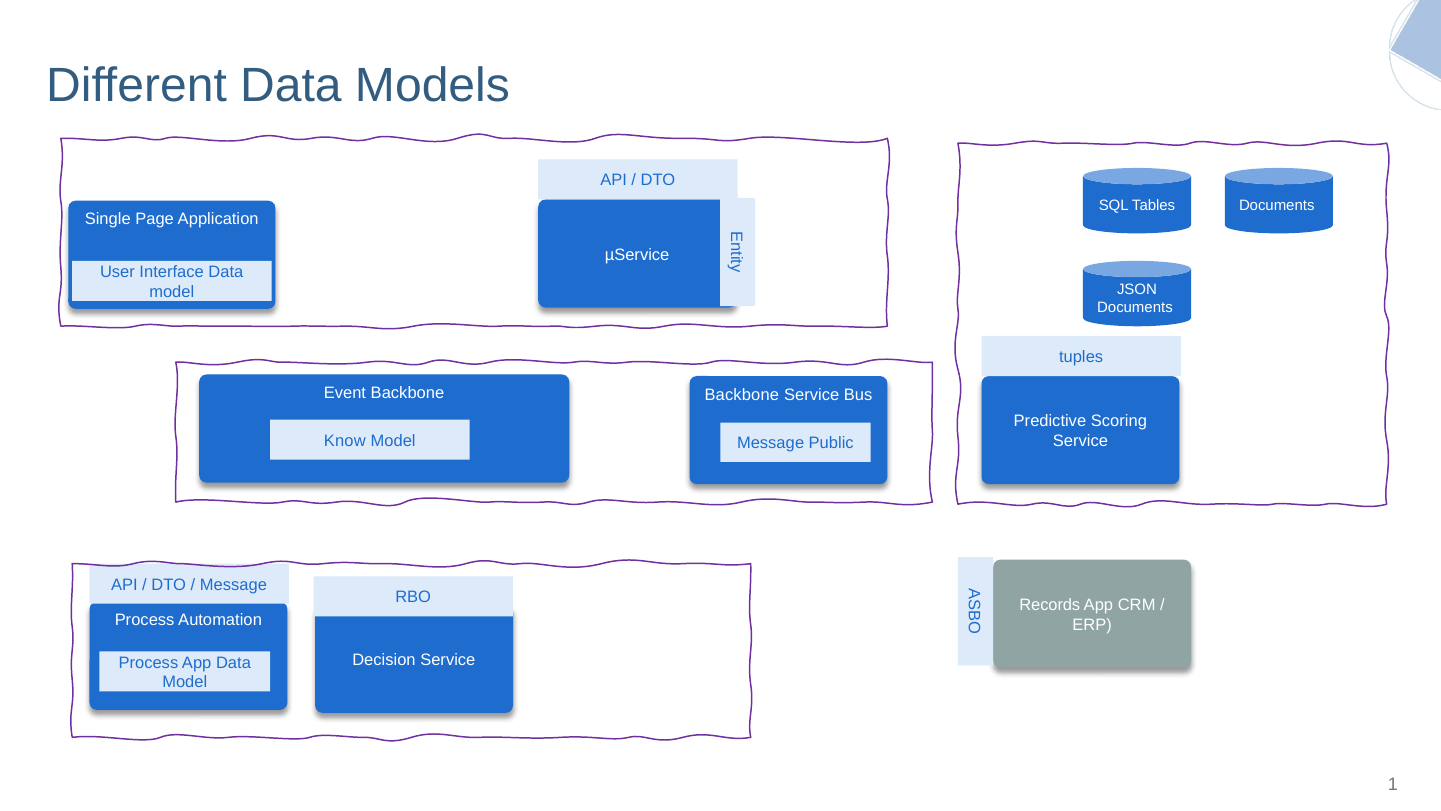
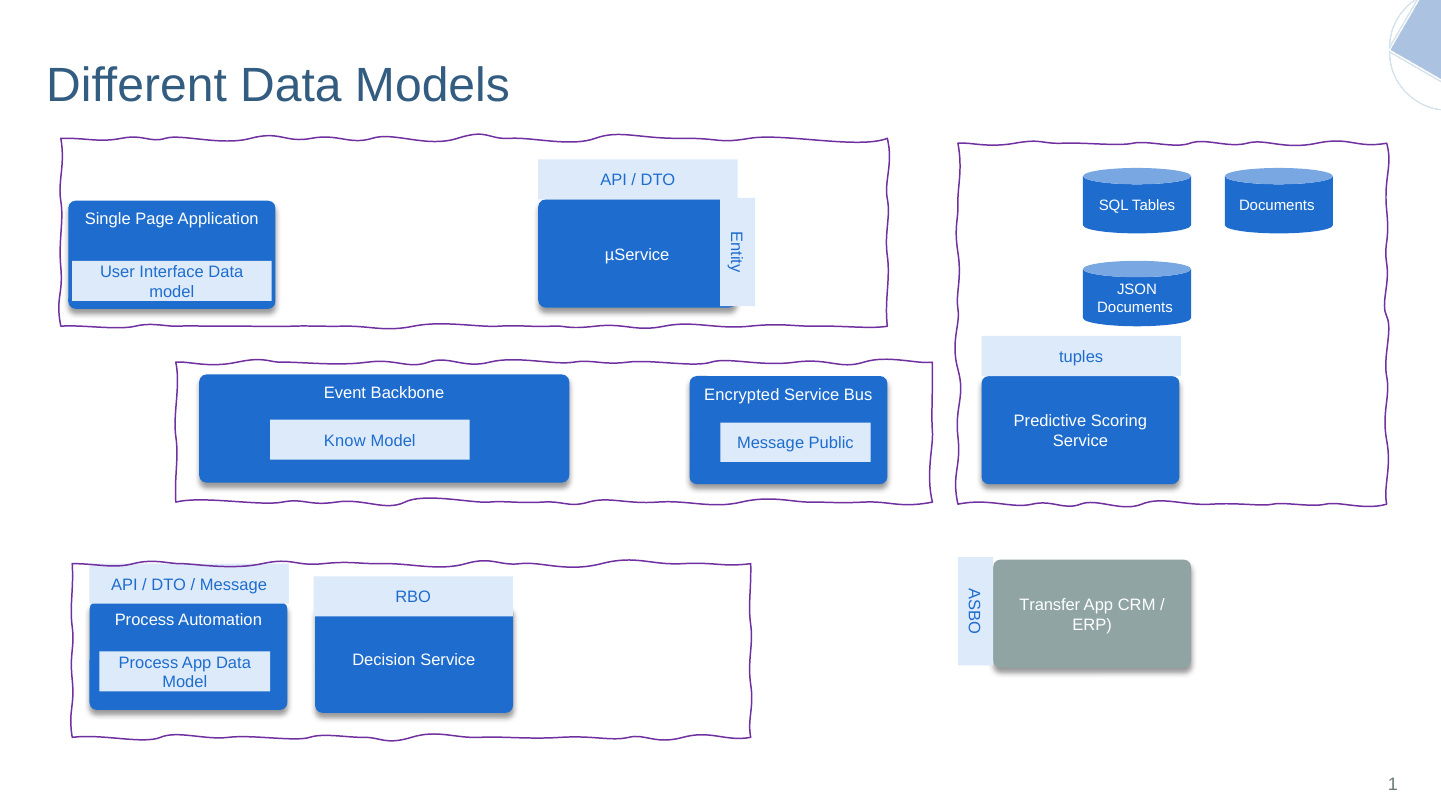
Backbone: Backbone -> Encrypted (742, 394)
Records: Records -> Transfer (1050, 605)
